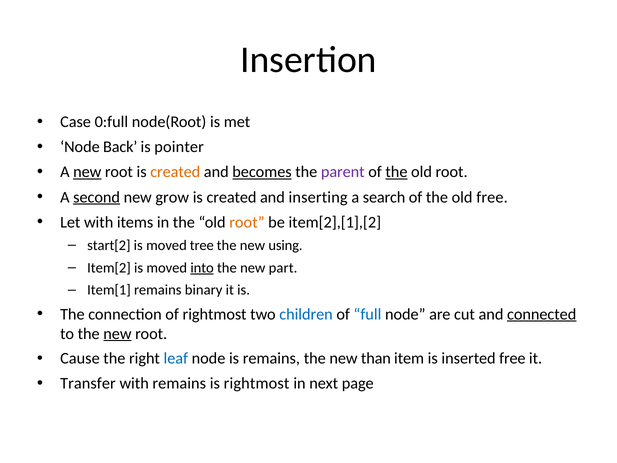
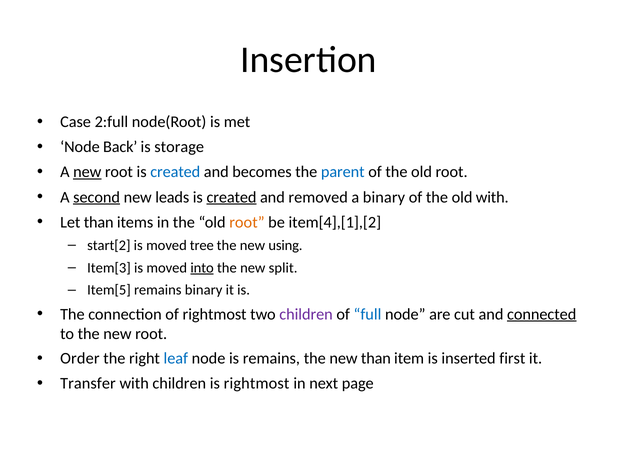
0:full: 0:full -> 2:full (111, 122)
pointer: pointer -> storage (179, 147)
created colour: orange -> blue (175, 172)
becomes underline: present -> none (262, 172)
parent colour: purple -> blue (343, 172)
the underline: present -> none (396, 172)
grow: grow -> leads (172, 197)
created underline: none -> present (231, 197)
inserting: inserting -> removed (318, 197)
a search: search -> binary (384, 197)
old free: free -> with (492, 197)
Let with: with -> than (99, 222)
item[2],[1],[2: item[2],[1],[2 -> item[4],[1],[2 (335, 222)
Item[2: Item[2 -> Item[3 (109, 268)
part: part -> split (283, 268)
Item[1: Item[1 -> Item[5 (109, 290)
children colour: blue -> purple (306, 314)
new underline: present -> none (117, 333)
Cause: Cause -> Order (80, 358)
inserted free: free -> first (512, 358)
with remains: remains -> children (179, 383)
